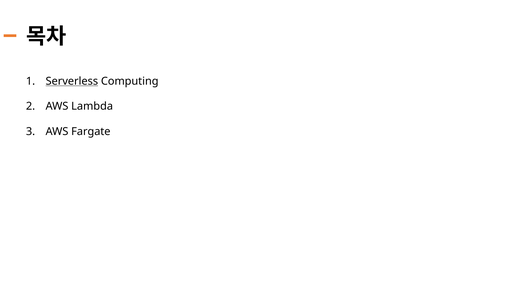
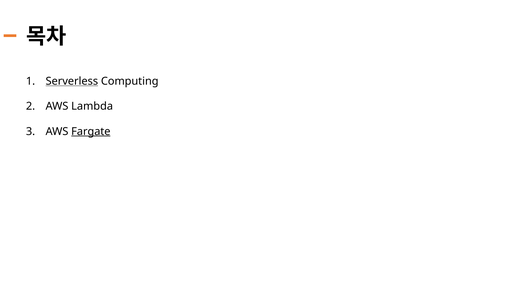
Fargate underline: none -> present (91, 132)
